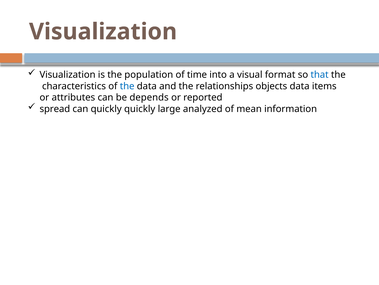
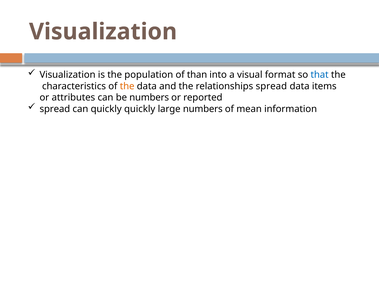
time: time -> than (197, 75)
the colour: blue -> orange (127, 86)
relationships objects: objects -> spread (271, 86)
be depends: depends -> numbers (149, 97)
large analyzed: analyzed -> numbers (203, 109)
